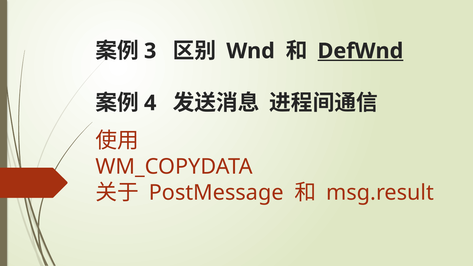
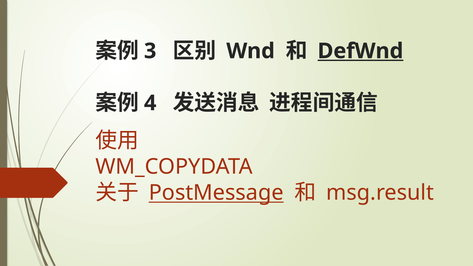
PostMessage underline: none -> present (216, 193)
